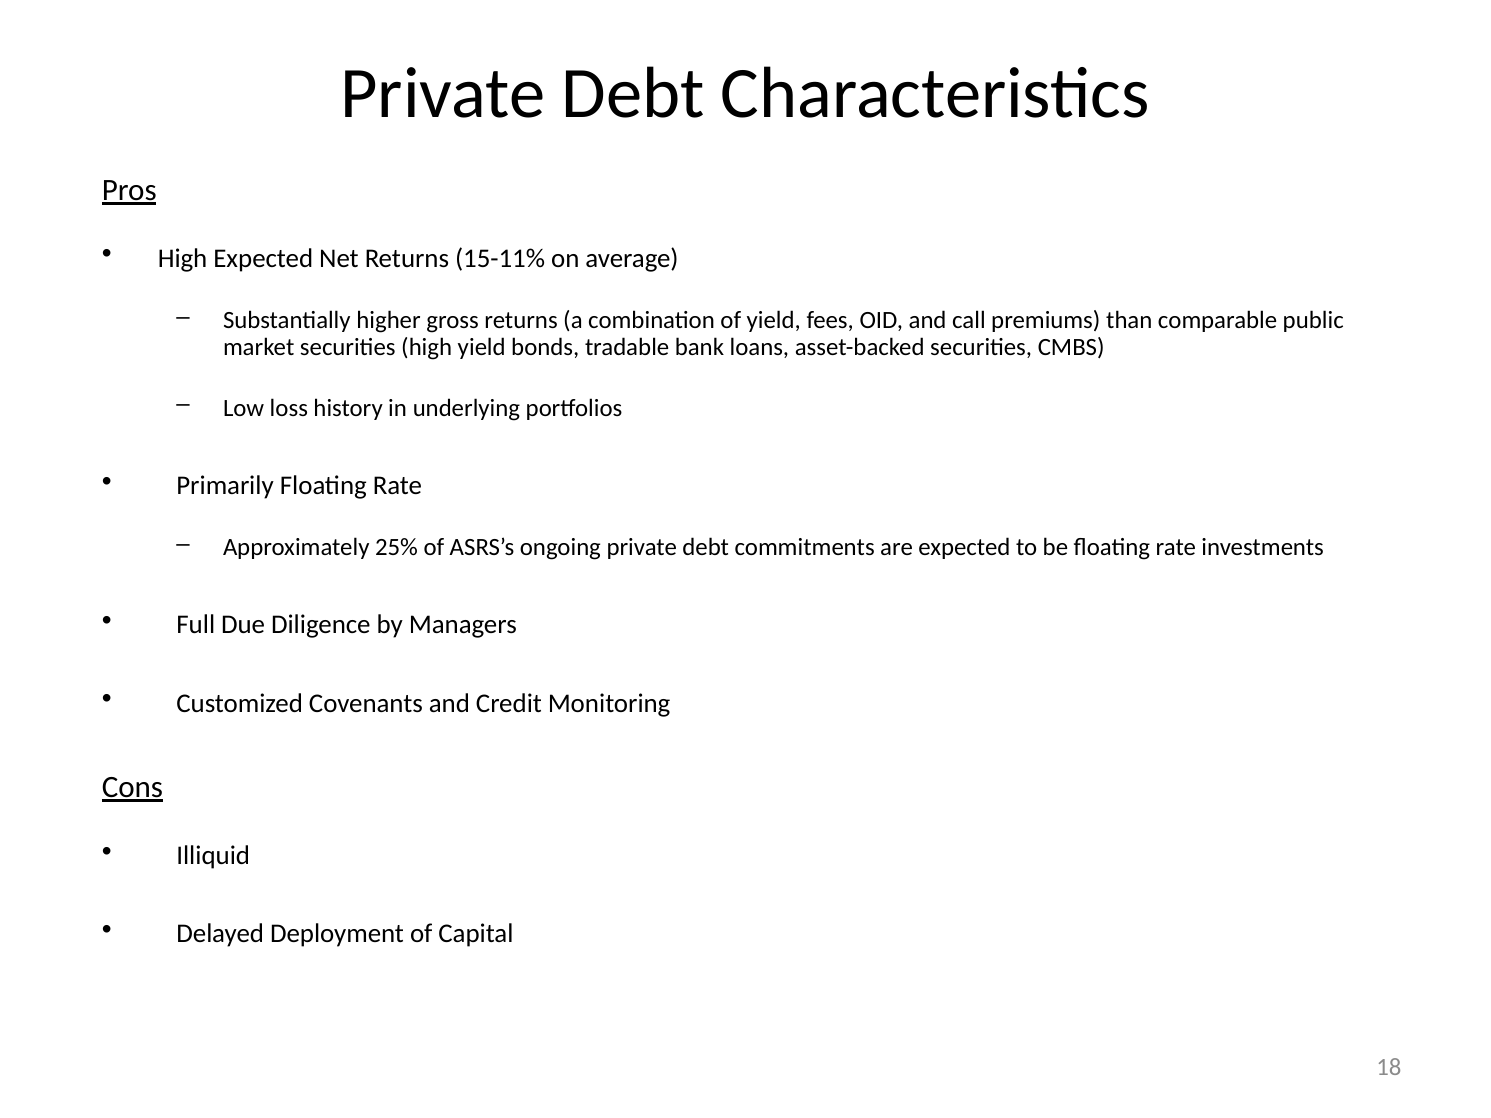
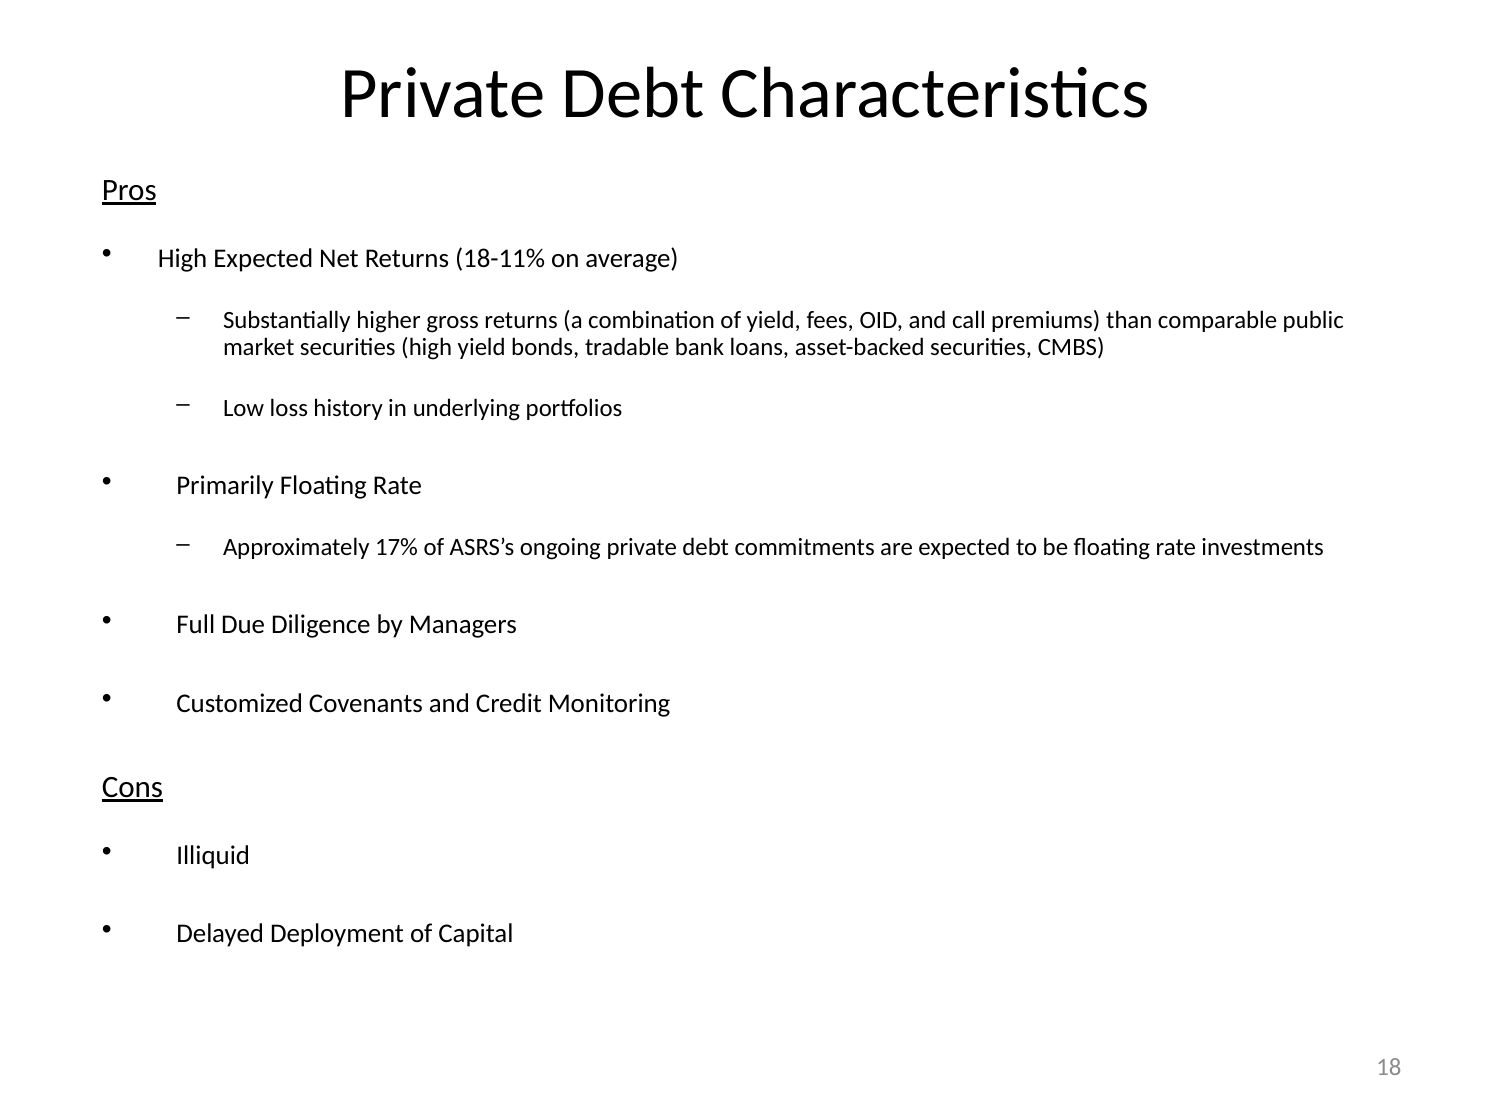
15-11%: 15-11% -> 18-11% (500, 259)
25%: 25% -> 17% (397, 548)
